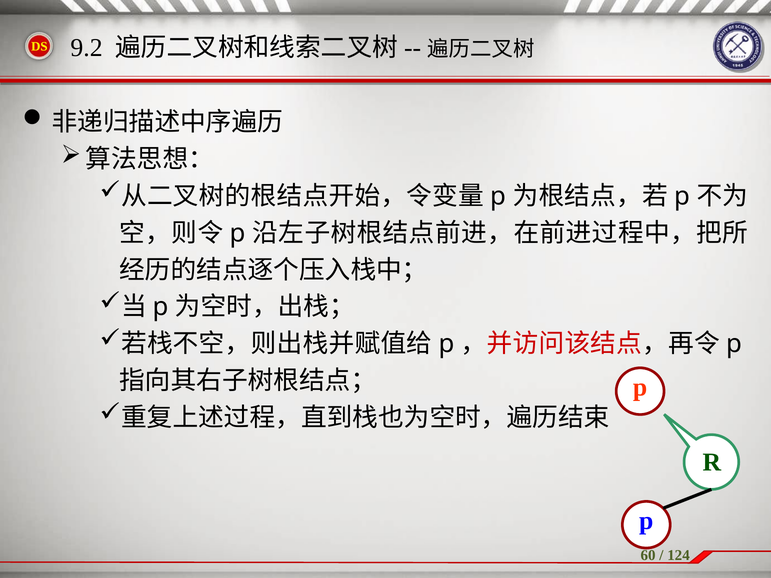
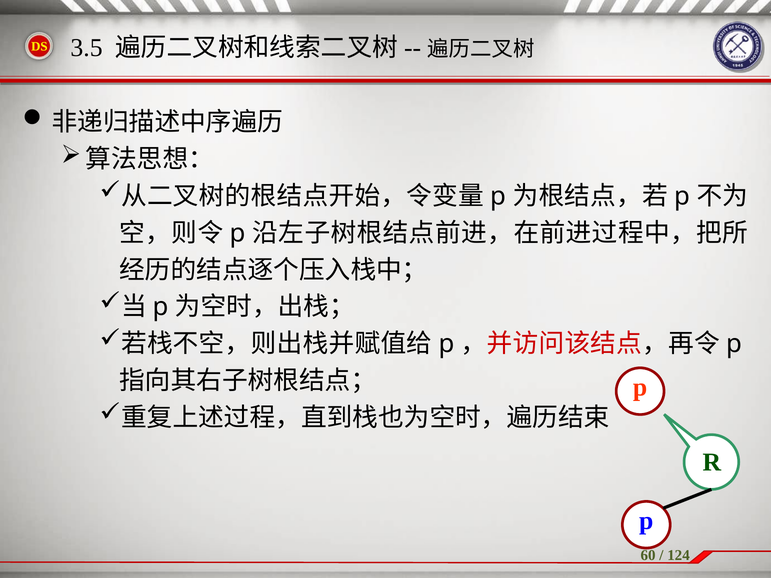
9.2: 9.2 -> 3.5 (87, 48)
